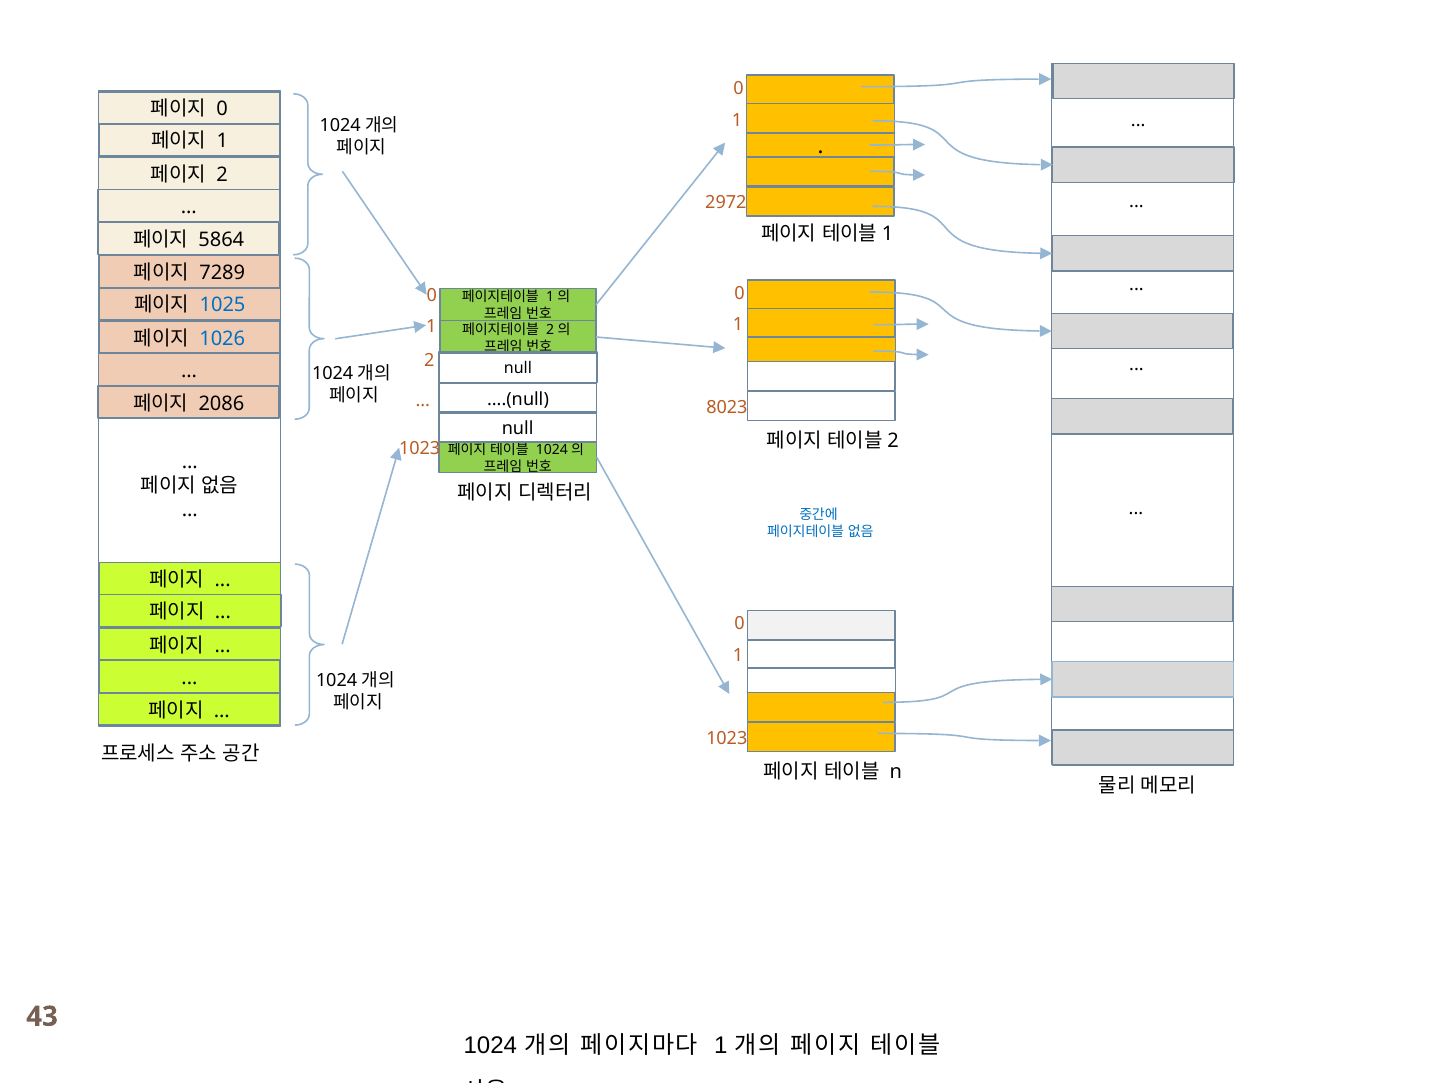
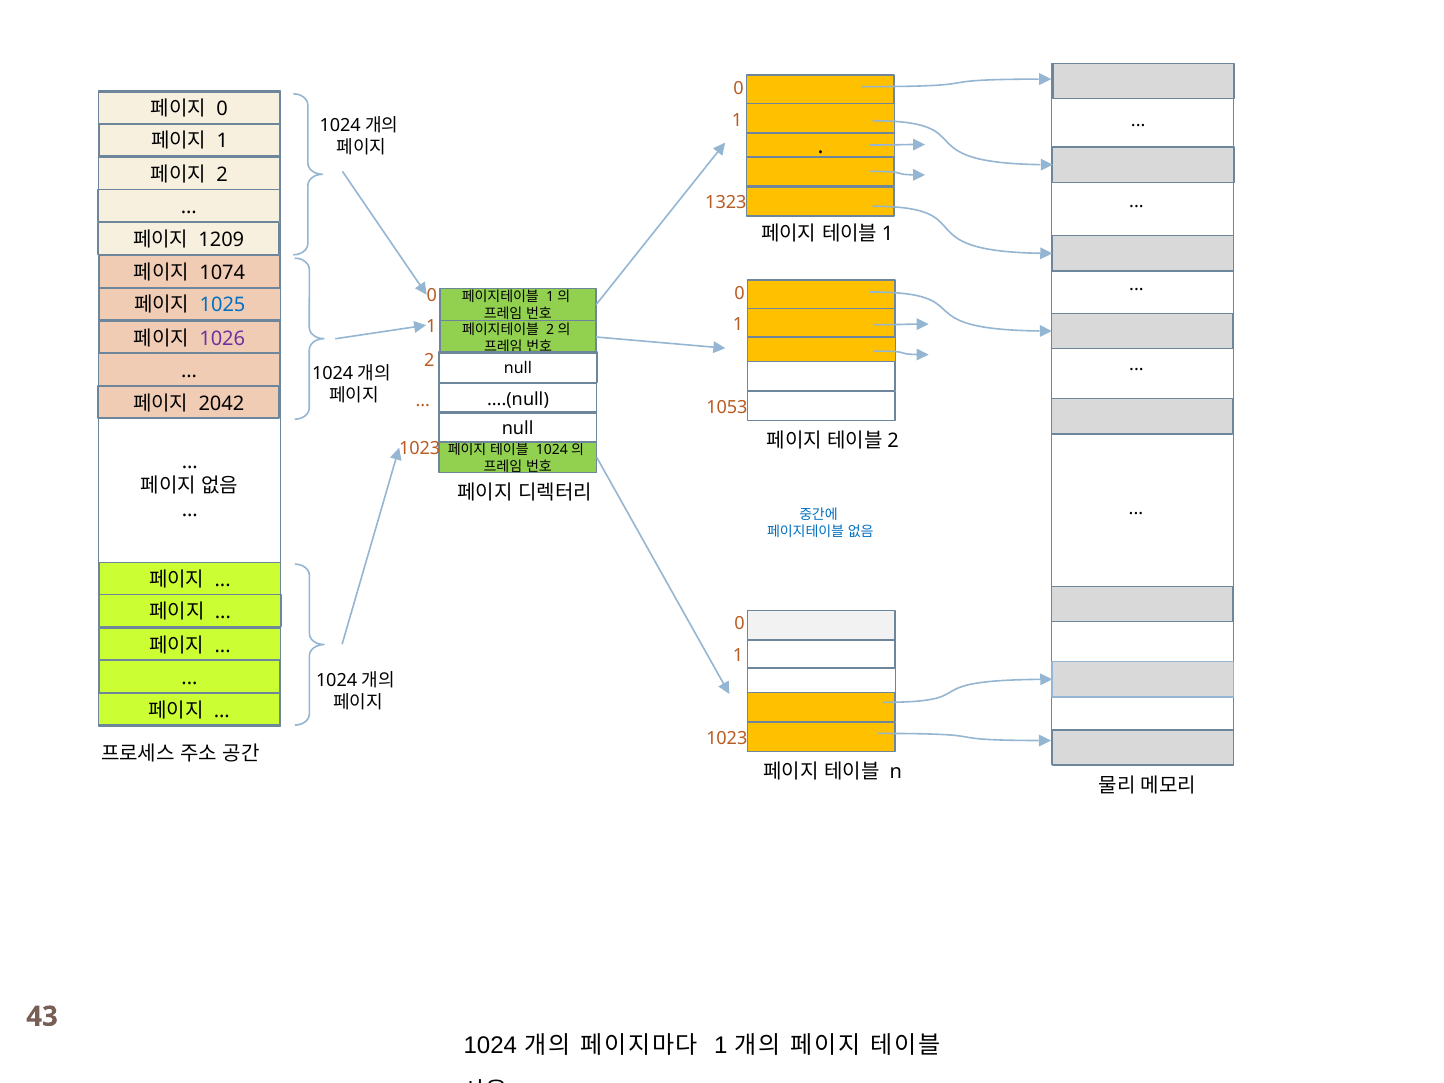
2972: 2972 -> 1323 (726, 203)
5864: 5864 -> 1209 (221, 240)
7289: 7289 -> 1074 (222, 273)
1026 colour: blue -> purple (222, 339)
2086: 2086 -> 2042 (221, 404)
8023: 8023 -> 1053 (727, 408)
